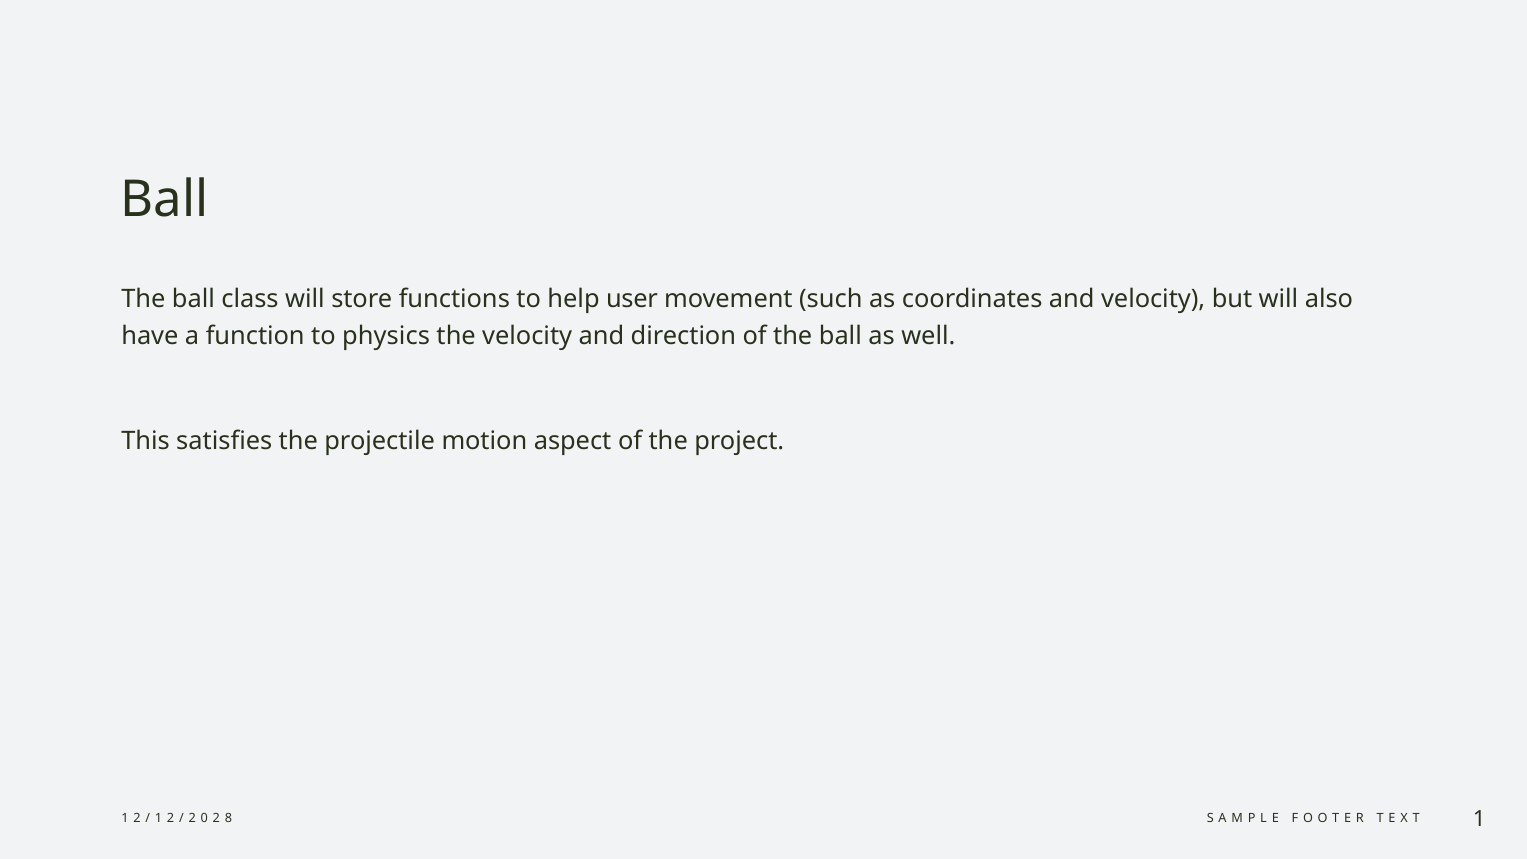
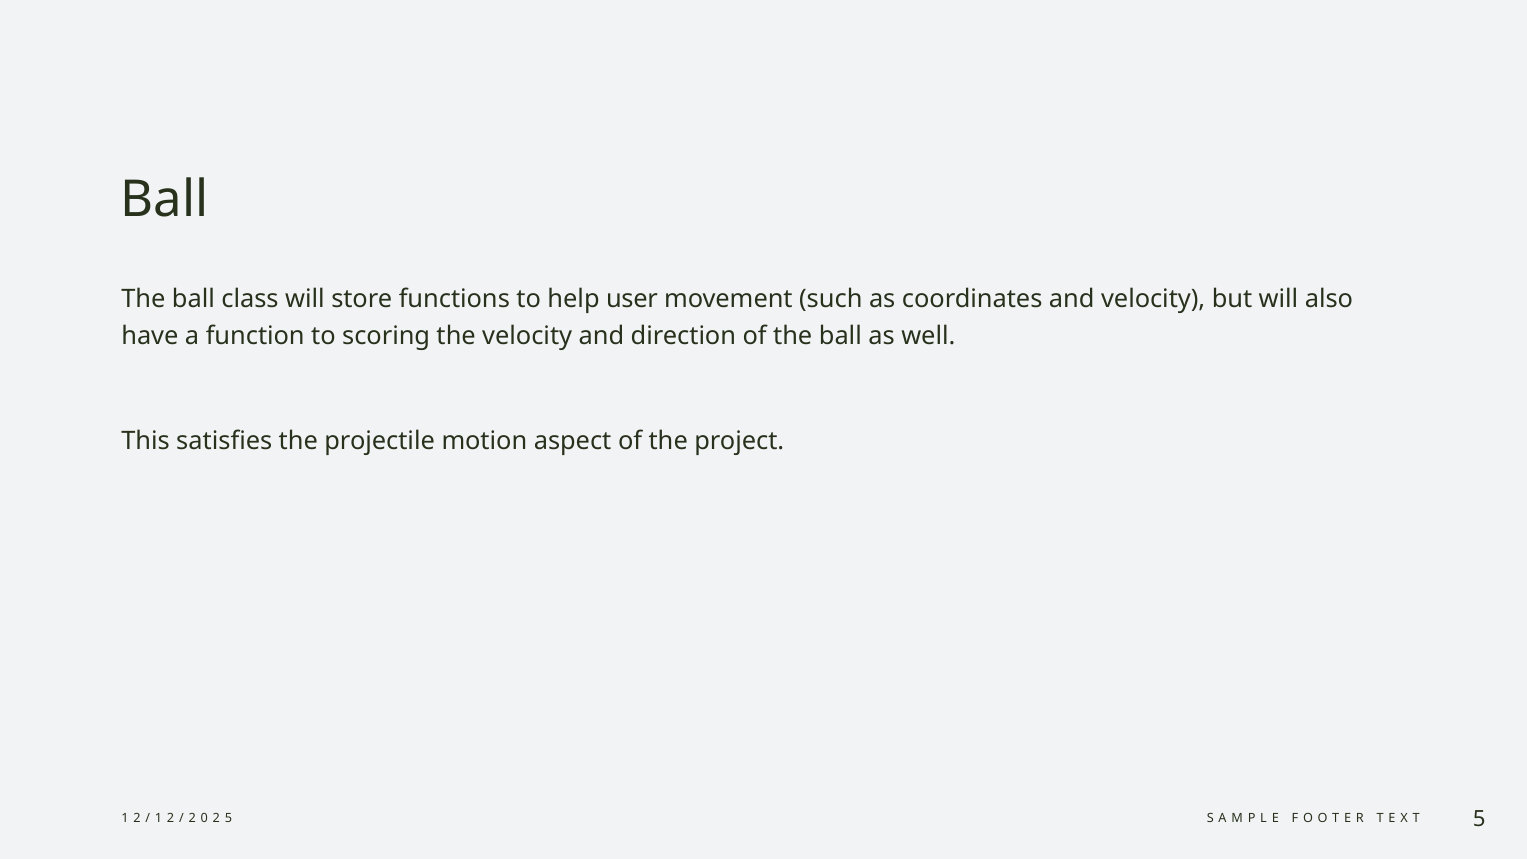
physics: physics -> scoring (386, 336)
8: 8 -> 5 (229, 819)
1: 1 -> 5 (1479, 819)
